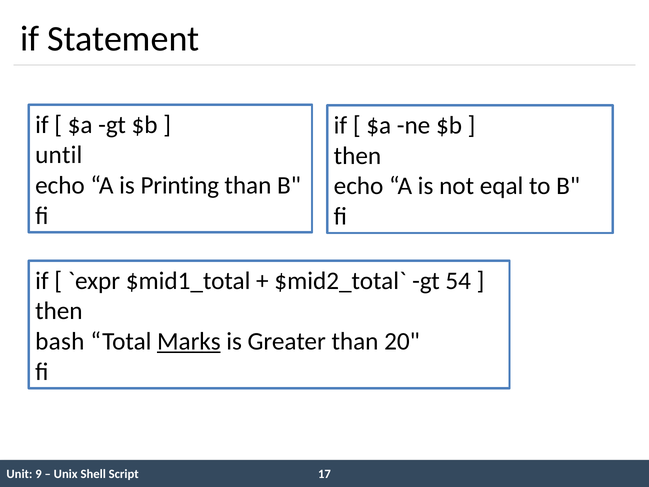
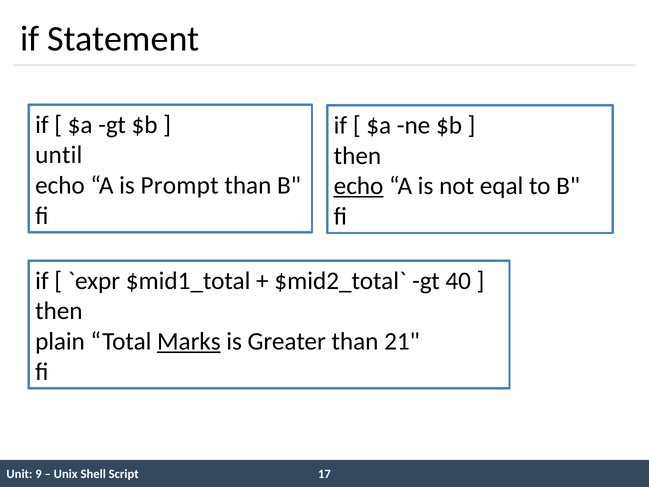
Printing: Printing -> Prompt (180, 185)
echo underline: none -> present (359, 186)
54: 54 -> 40 (458, 281)
bash: bash -> plain (60, 341)
20: 20 -> 21 (402, 341)
